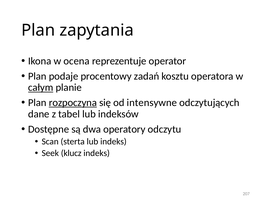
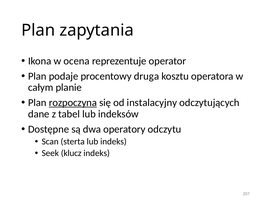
zadań: zadań -> druga (147, 76)
całym underline: present -> none (41, 88)
intensywne: intensywne -> instalacyjny (152, 103)
